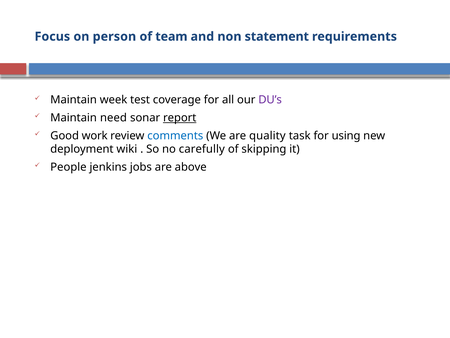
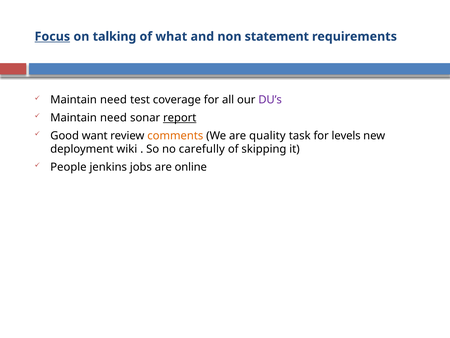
Focus underline: none -> present (52, 36)
person: person -> talking (114, 36)
team: team -> what (171, 36)
week: week -> need (113, 100)
work: work -> want (95, 136)
comments colour: blue -> orange (175, 136)
using: using -> levels (346, 136)
above: above -> online (191, 167)
